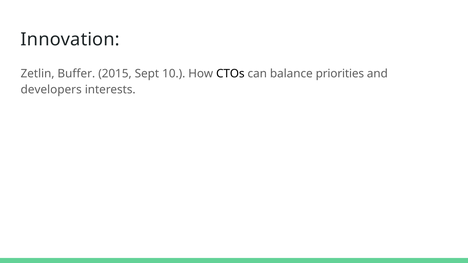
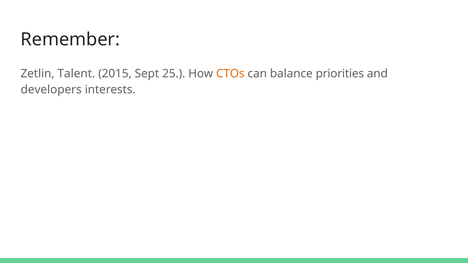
Innovation: Innovation -> Remember (70, 40)
Buffer: Buffer -> Talent (76, 74)
10: 10 -> 25 (174, 74)
CTOs colour: black -> orange (230, 74)
